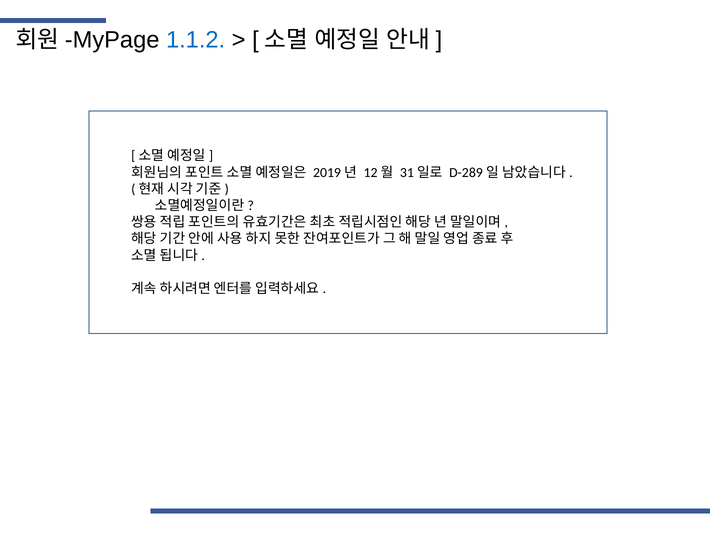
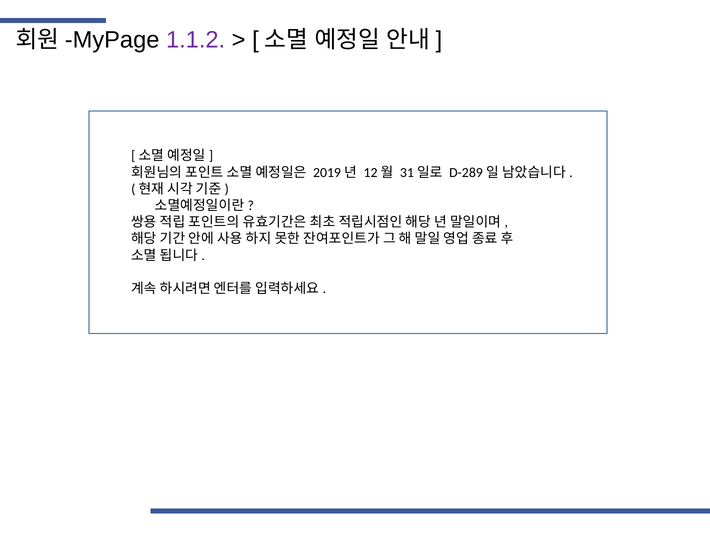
1.1.2 colour: blue -> purple (196, 40)
